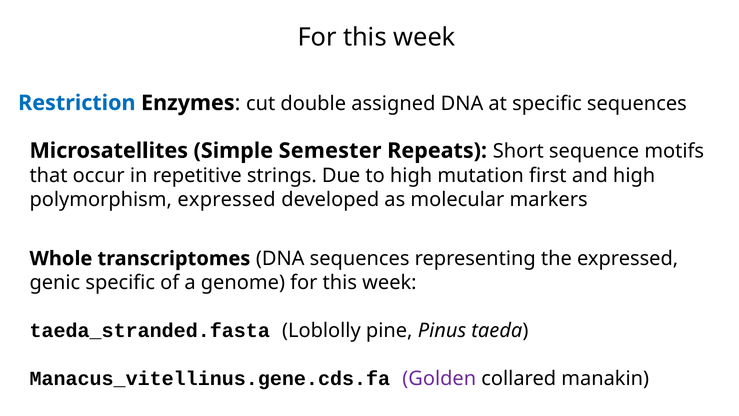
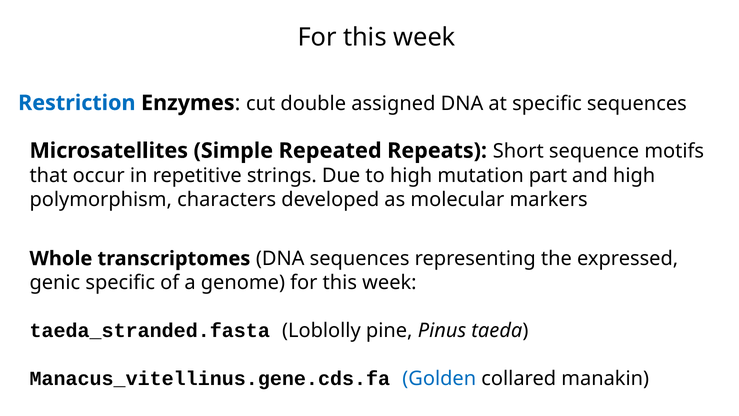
Semester: Semester -> Repeated (330, 151)
first: first -> part (548, 175)
polymorphism expressed: expressed -> characters (227, 199)
Golden colour: purple -> blue (439, 378)
